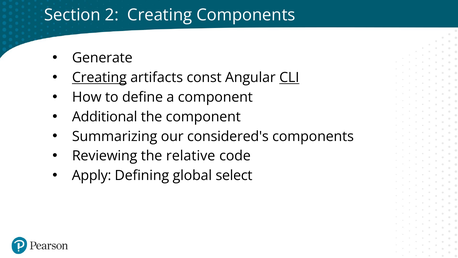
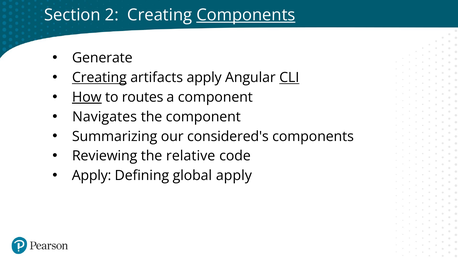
Components underline: none -> present (246, 15)
artifacts const: const -> apply (204, 78)
How underline: none -> present (87, 97)
define: define -> routes (143, 97)
Additional: Additional -> Navigates (105, 117)
global select: select -> apply (234, 175)
